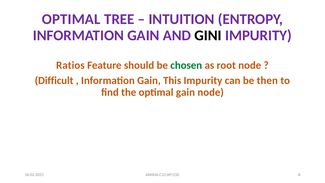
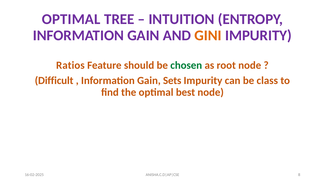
GINI colour: black -> orange (208, 35)
This: This -> Sets (172, 80)
then: then -> class (267, 80)
optimal gain: gain -> best (185, 92)
